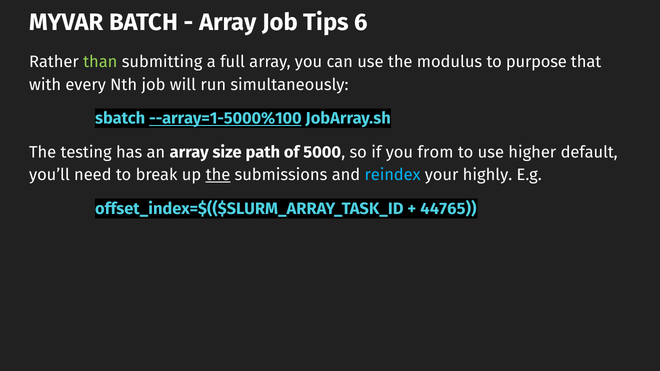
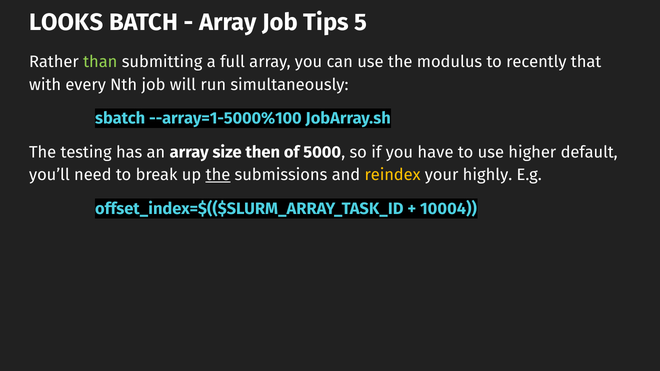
MYVAR: MYVAR -> LOOKS (66, 23)
6: 6 -> 5 (361, 23)
purpose: purpose -> recently (536, 62)
--array=1-5000%100 underline: present -> none (225, 118)
path: path -> then (263, 152)
from: from -> have (435, 152)
reindex colour: light blue -> yellow (393, 175)
44765: 44765 -> 10004 (448, 209)
